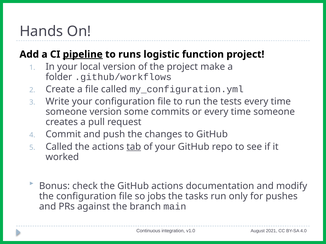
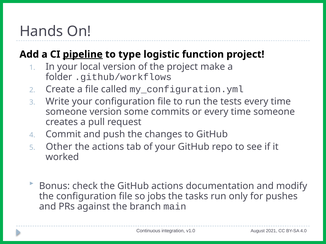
runs: runs -> type (130, 54)
Called: Called -> Other (59, 147)
tab underline: present -> none (134, 147)
